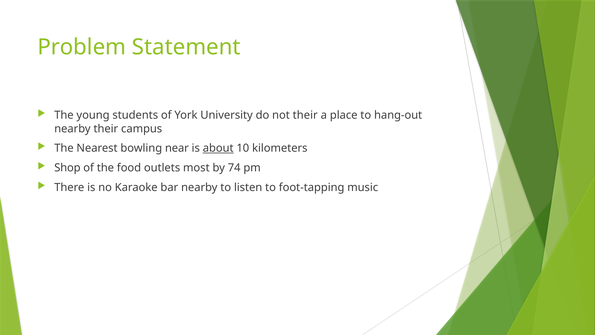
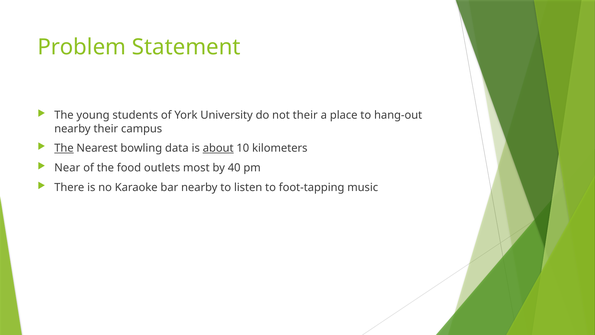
The underline: none -> present (64, 148)
near: near -> data (177, 148)
Shop: Shop -> Near (67, 168)
74: 74 -> 40 (234, 168)
